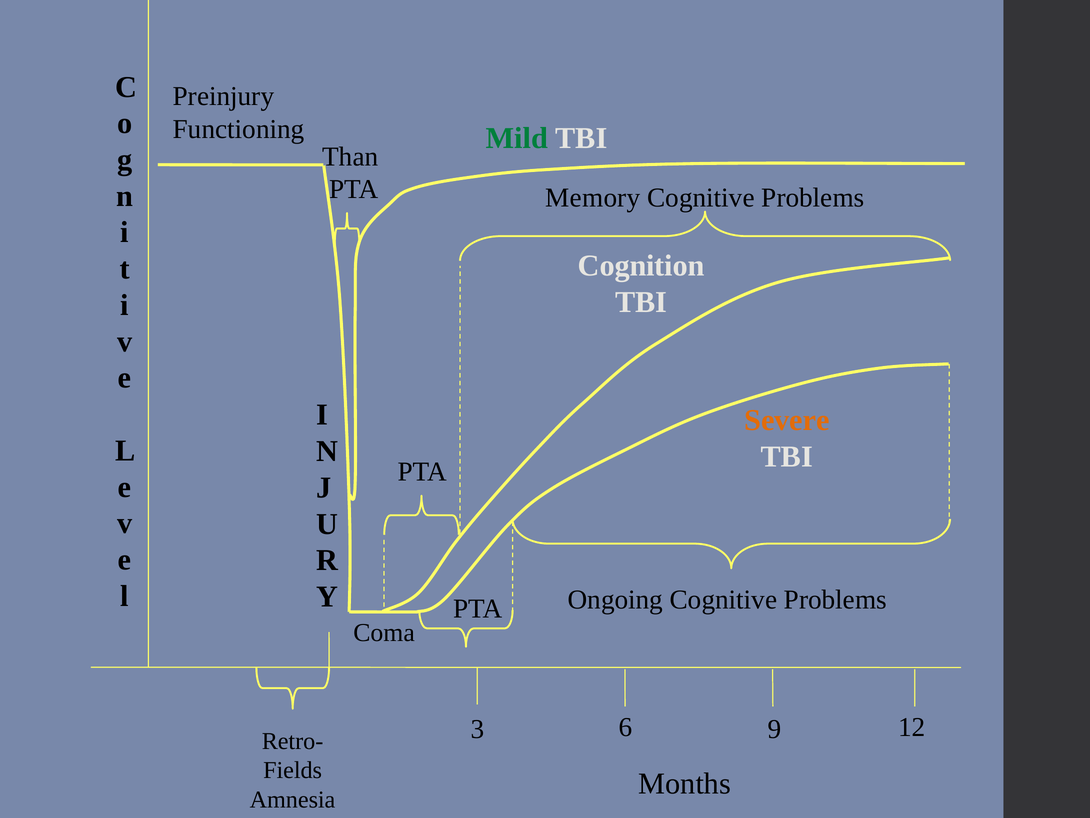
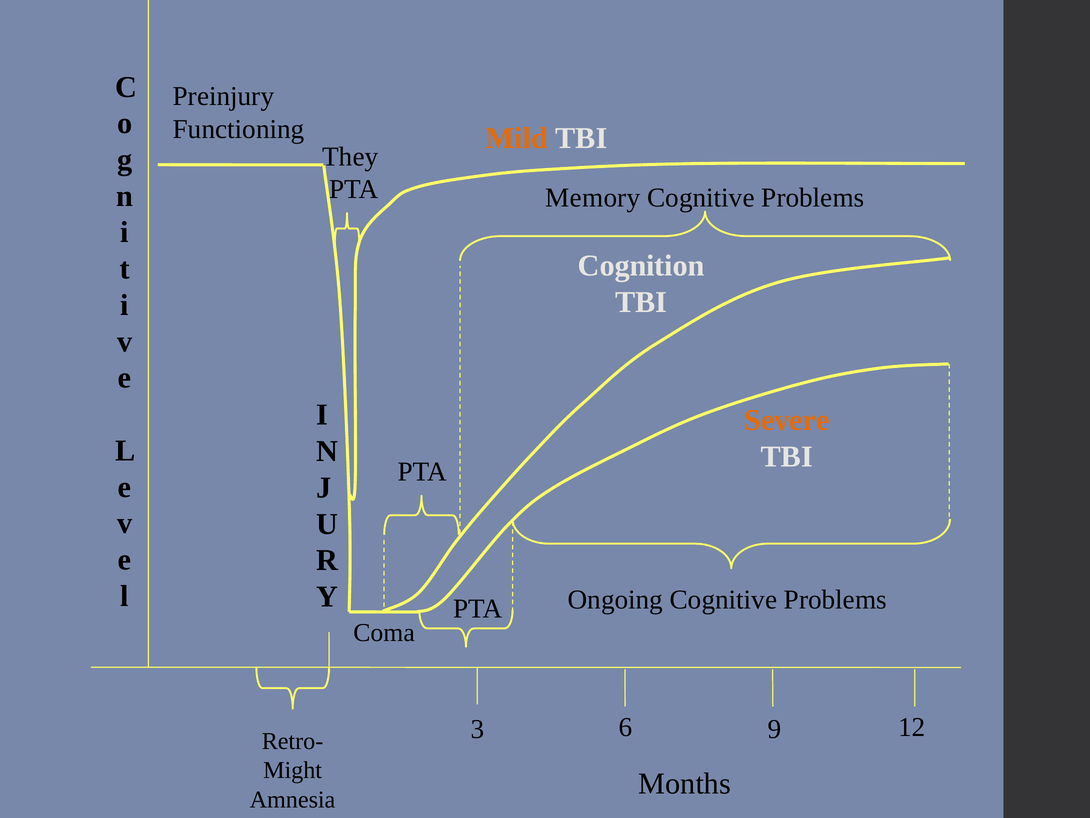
Mild colour: green -> orange (517, 138)
Than: Than -> They (350, 157)
Fields: Fields -> Might (293, 770)
